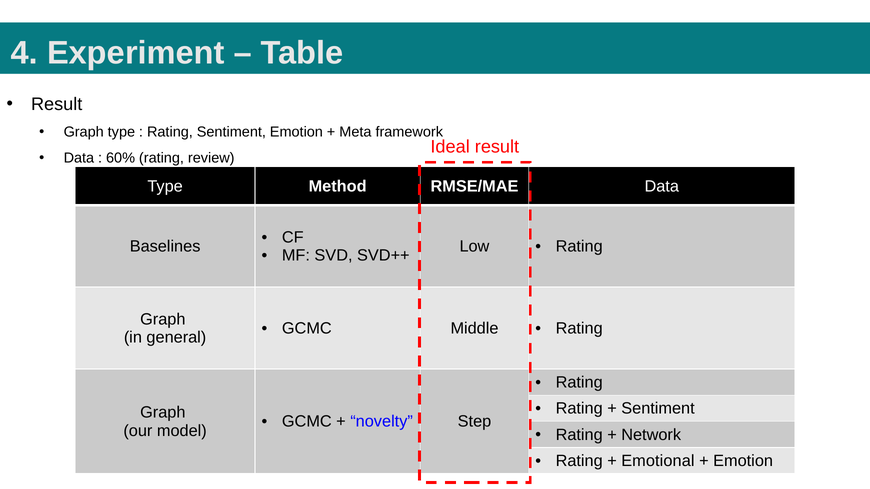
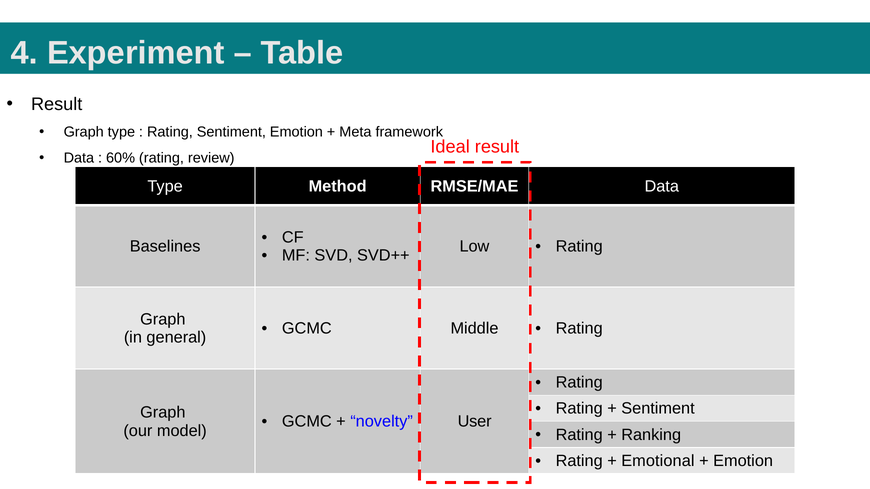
Step: Step -> User (475, 422)
Network: Network -> Ranking (651, 435)
